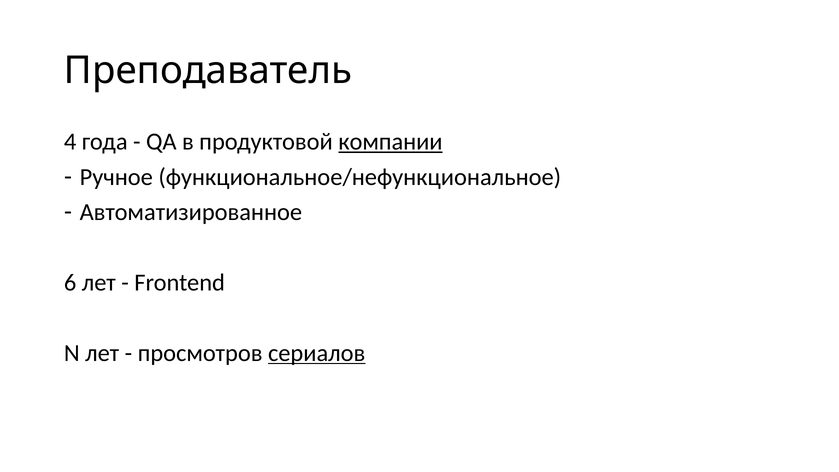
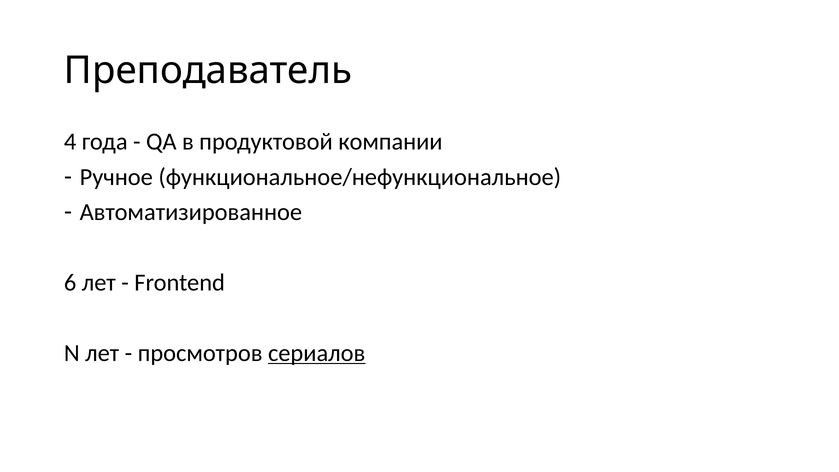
компании underline: present -> none (390, 142)
